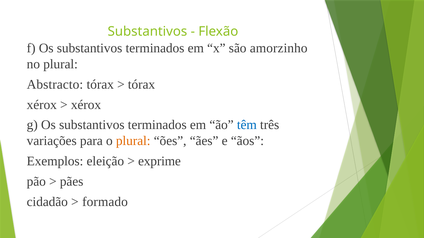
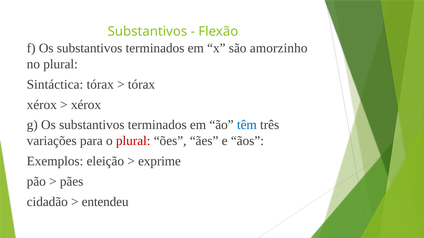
Abstracto: Abstracto -> Sintáctica (55, 85)
plural colour: orange -> red (133, 141)
formado: formado -> entendeu (105, 202)
